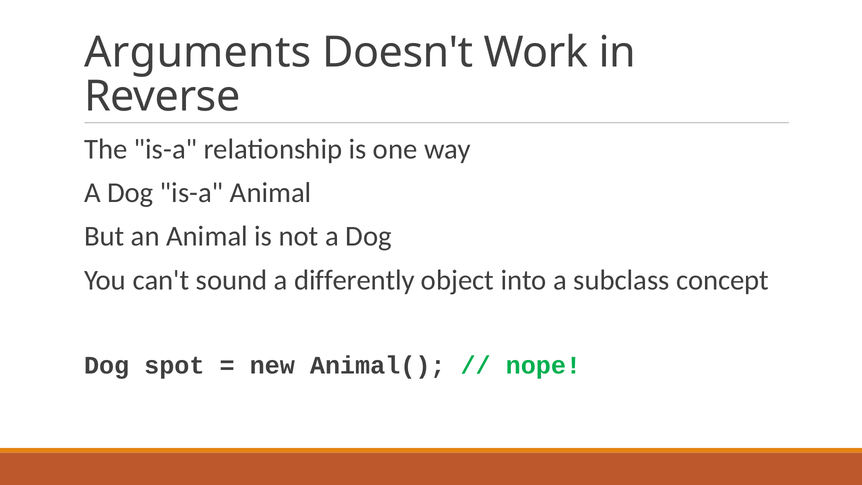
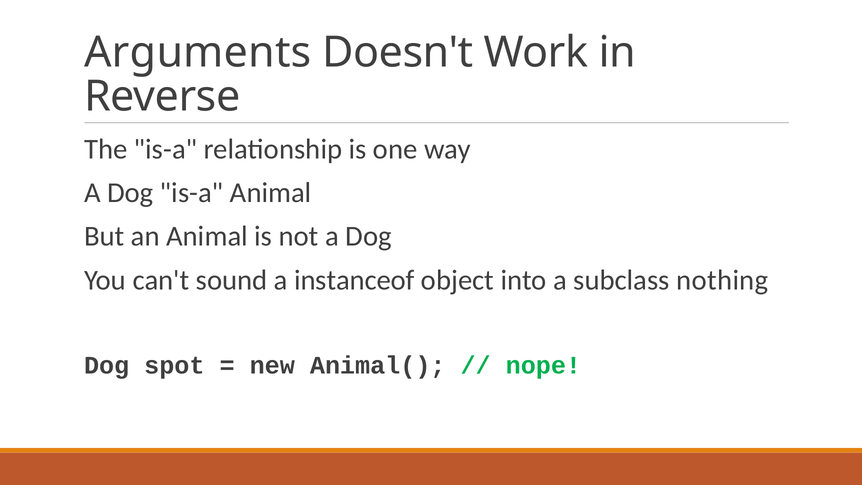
differently: differently -> instanceof (354, 280)
concept: concept -> nothing (722, 280)
